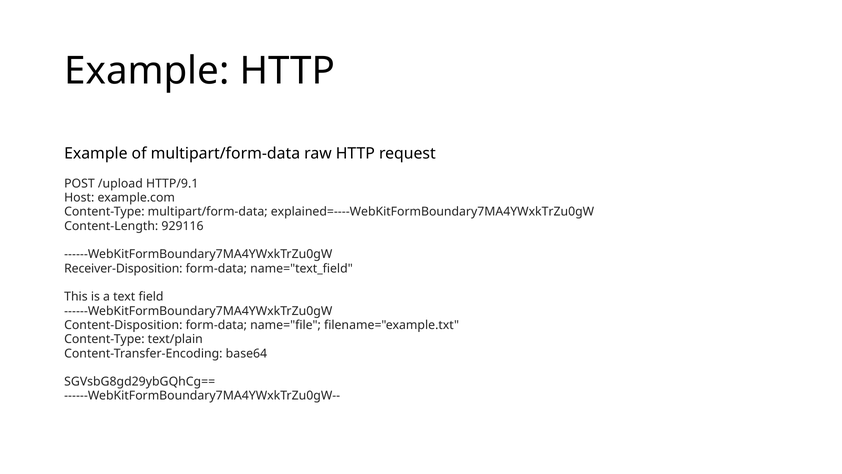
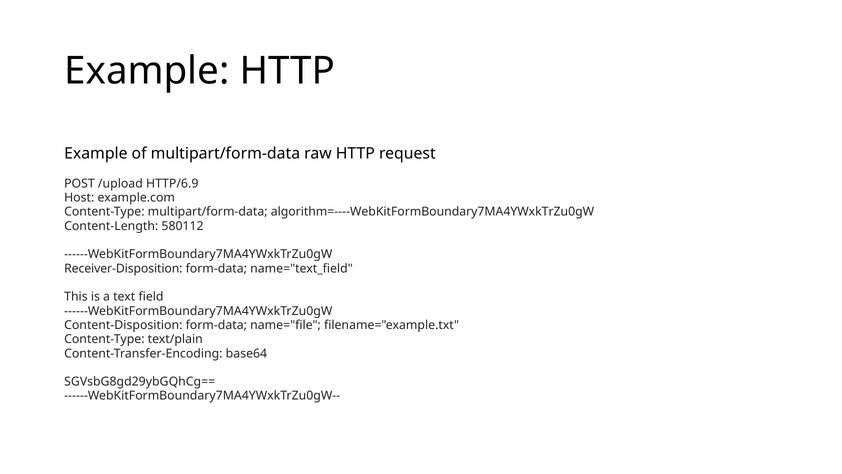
HTTP/9.1: HTTP/9.1 -> HTTP/6.9 (172, 183)
explained=----WebKitFormBoundary7MA4YWxkTrZu0gW: explained=----WebKitFormBoundary7MA4YWxkTrZu0gW -> algorithm=----WebKitFormBoundary7MA4YWxkTrZu0gW (432, 212)
929116: 929116 -> 580112 (183, 226)
